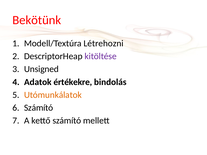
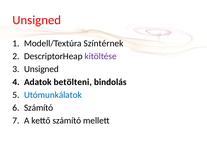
Bekötünk: Bekötünk -> Unsigned (37, 20)
Létrehozni: Létrehozni -> Színtérnek (104, 43)
értékekre: értékekre -> betölteni (73, 82)
Utómunkálatok colour: orange -> blue (53, 95)
